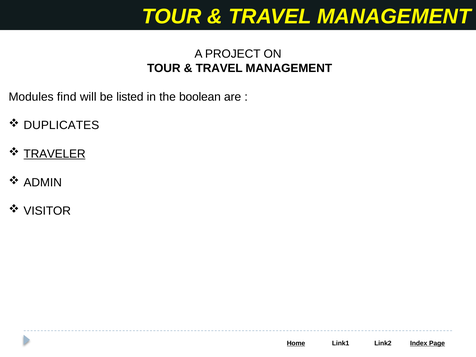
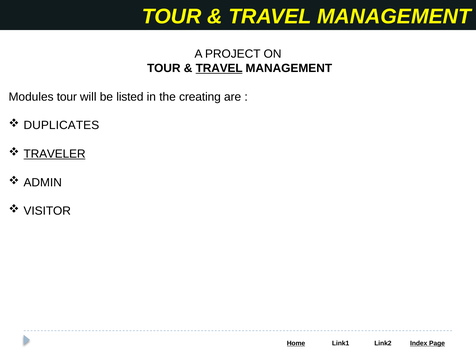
TRAVEL underline: none -> present (219, 68)
Modules find: find -> tour (67, 97)
boolean: boolean -> creating (200, 97)
